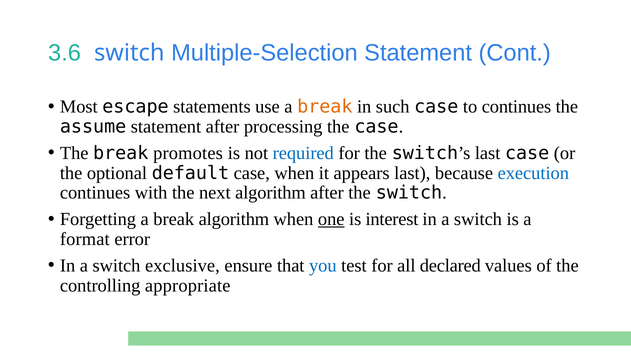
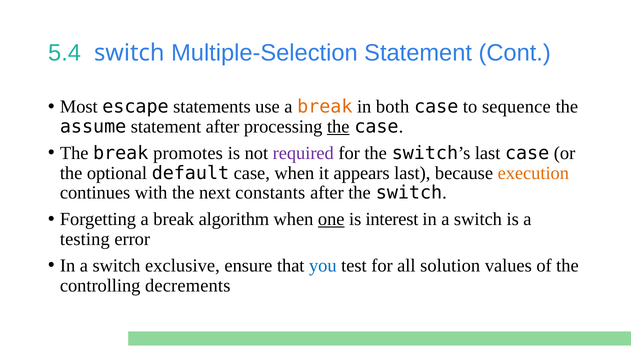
3.6: 3.6 -> 5.4 (65, 53)
such: such -> both (393, 107)
to continues: continues -> sequence (516, 107)
the underline: none -> present (338, 127)
required colour: blue -> purple (303, 153)
execution colour: blue -> orange (533, 173)
next algorithm: algorithm -> constants (270, 193)
format: format -> testing (85, 239)
declared: declared -> solution (450, 266)
appropriate: appropriate -> decrements (188, 285)
